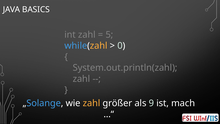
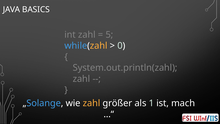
9: 9 -> 1 (151, 103)
